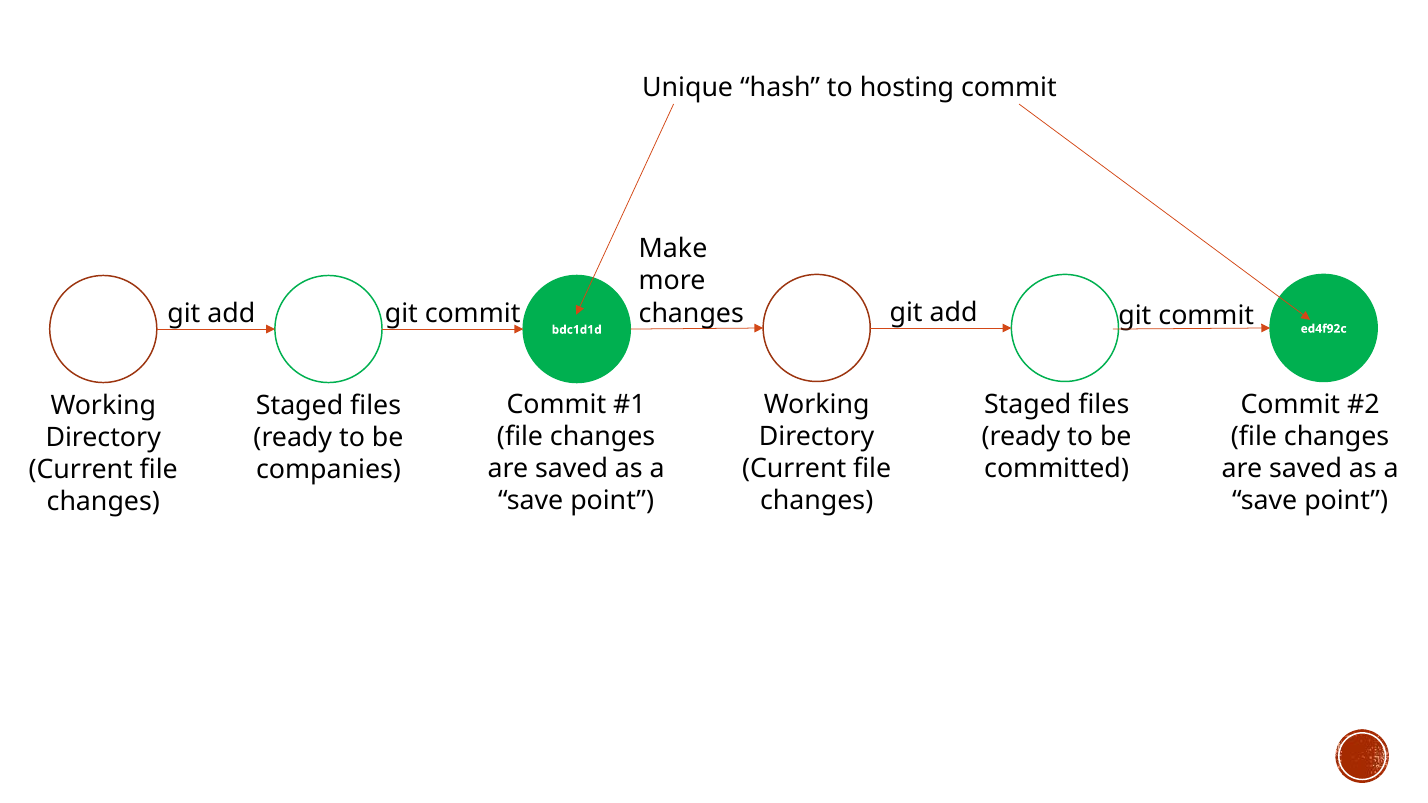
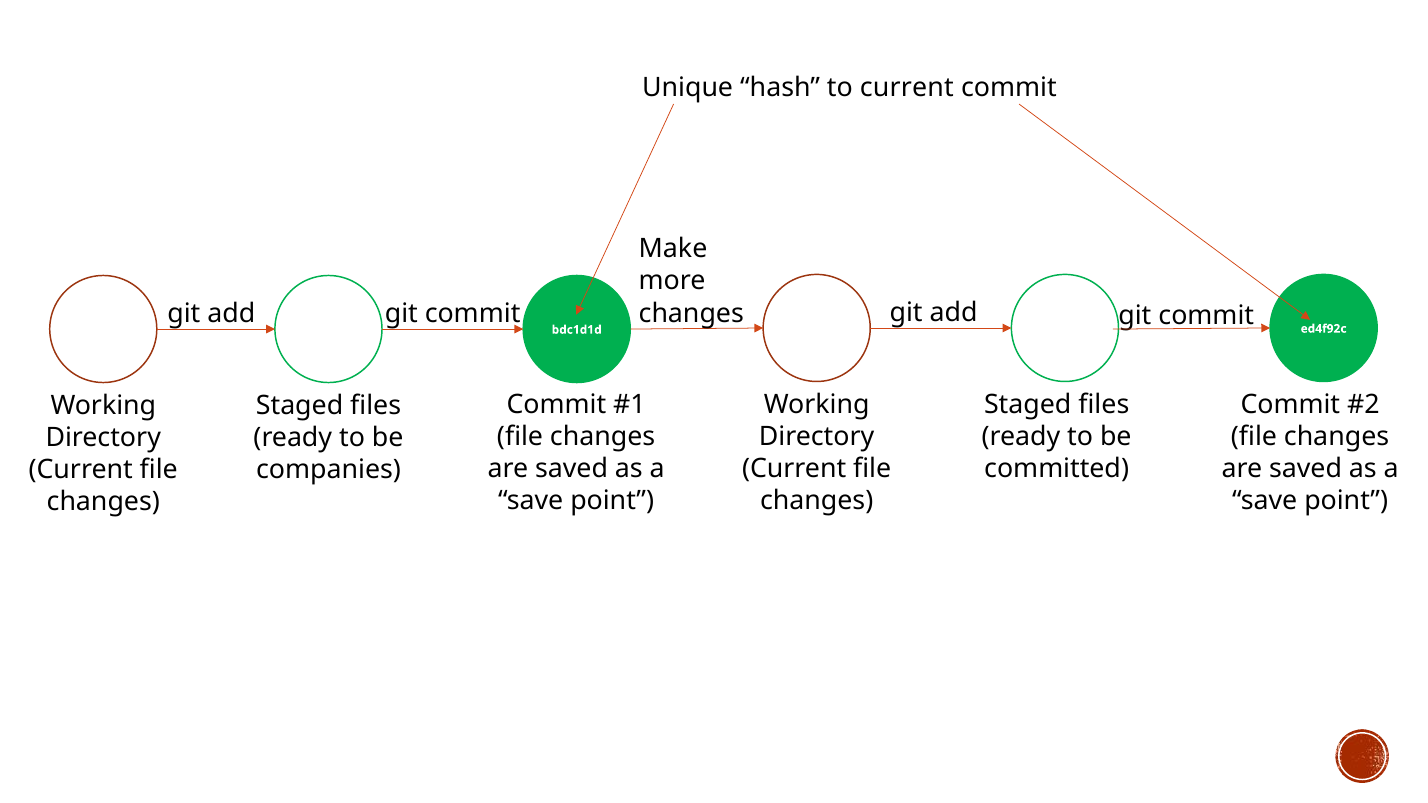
to hosting: hosting -> current (907, 88)
